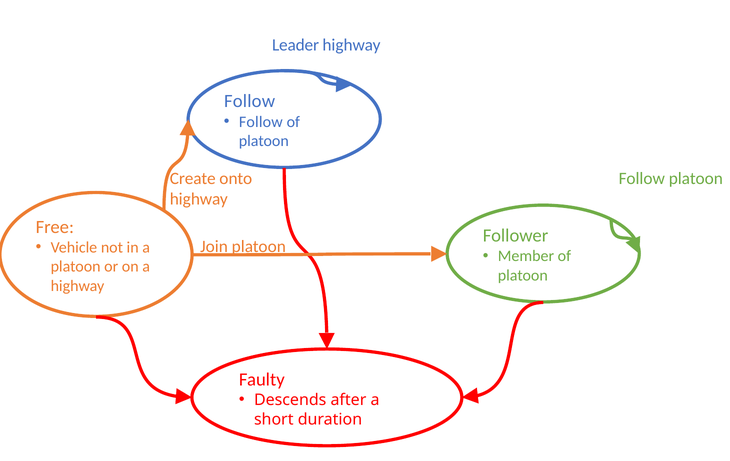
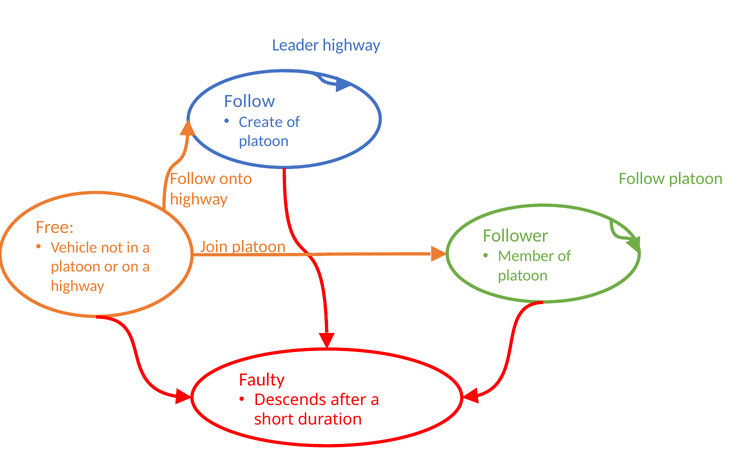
Follow: Follow -> Create (261, 122)
Create: Create -> Follow (193, 178)
